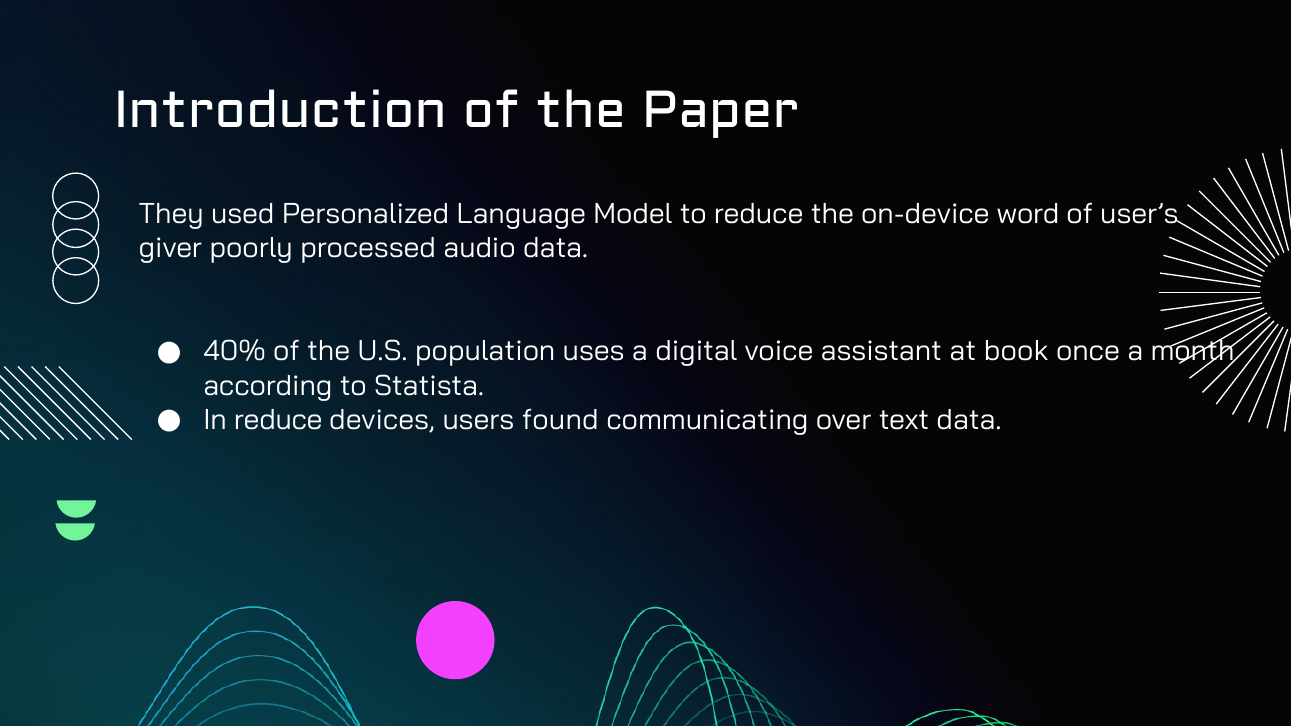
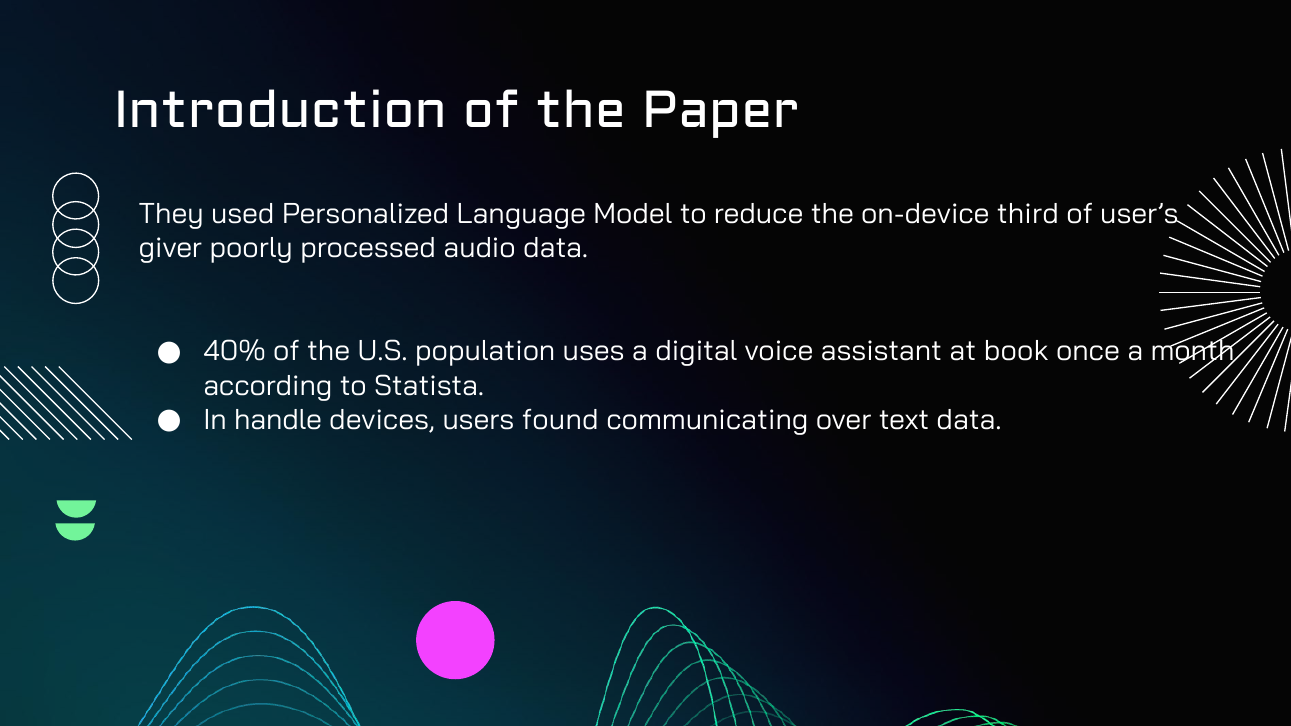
word: word -> third (1028, 214)
In reduce: reduce -> handle (278, 420)
